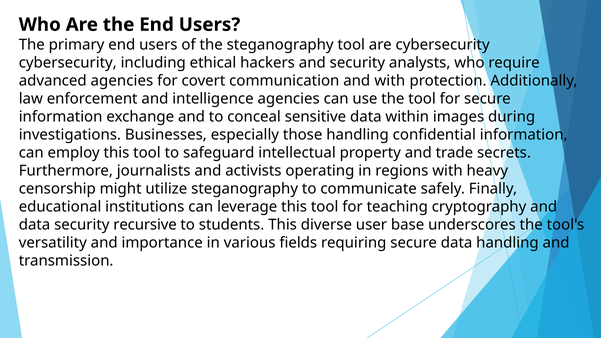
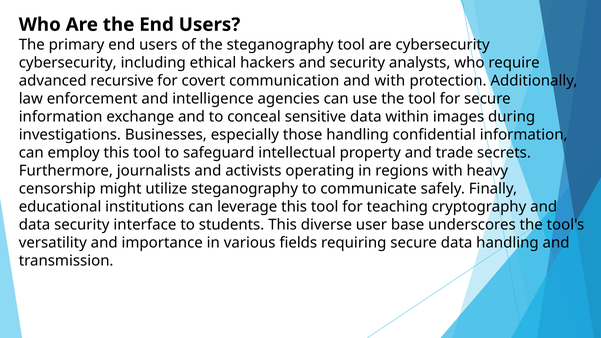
advanced agencies: agencies -> recursive (122, 81)
recursive: recursive -> interface (145, 225)
